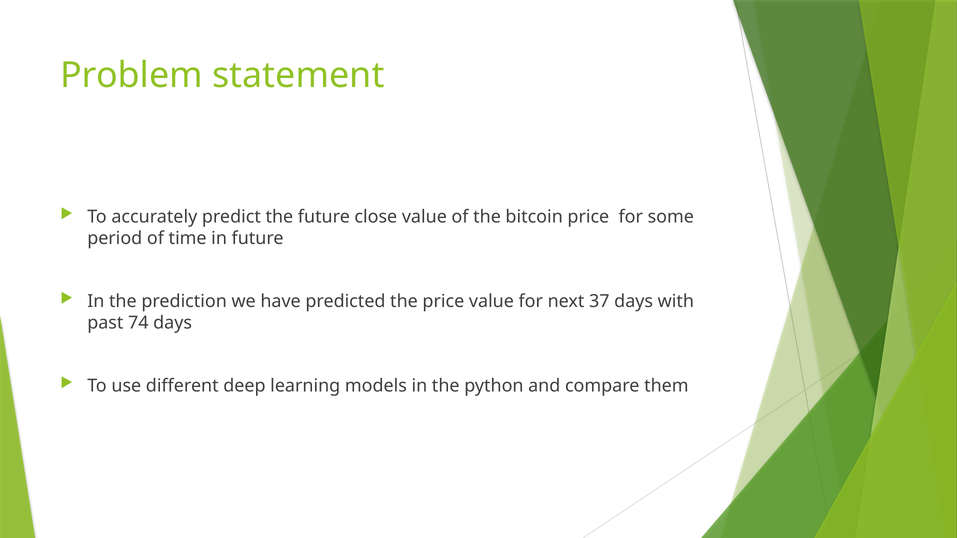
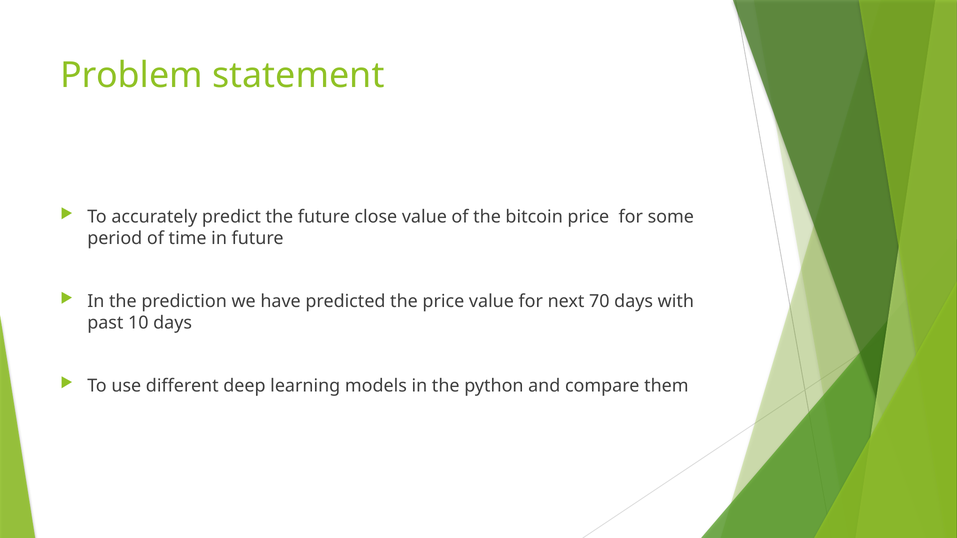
37: 37 -> 70 (599, 301)
74: 74 -> 10 (138, 323)
